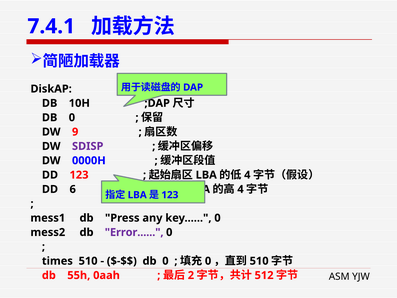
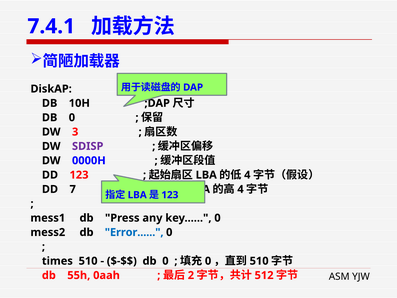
9: 9 -> 3 (75, 132)
6: 6 -> 7 (73, 189)
Error colour: purple -> blue (134, 232)
